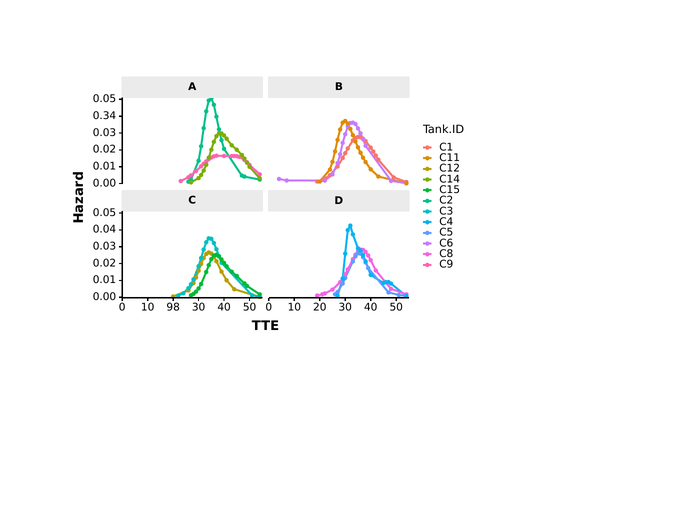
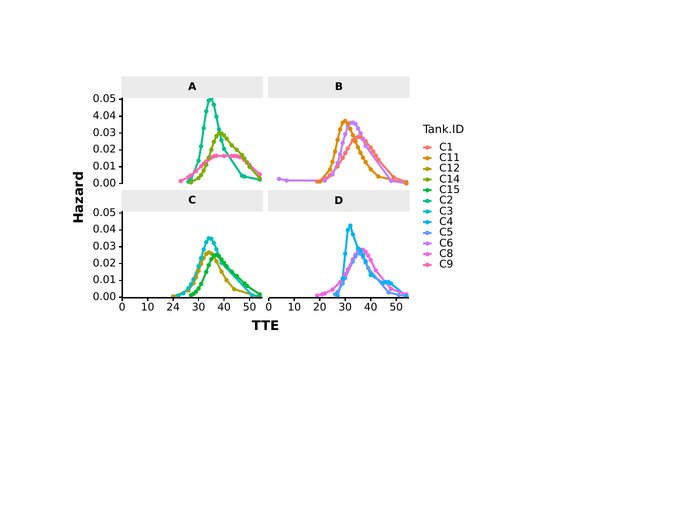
0.34: 0.34 -> 4.04 (104, 116)
98: 98 -> 24 (173, 307)
